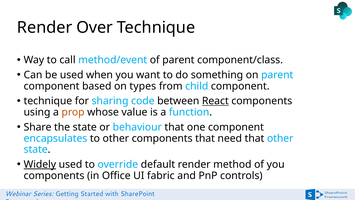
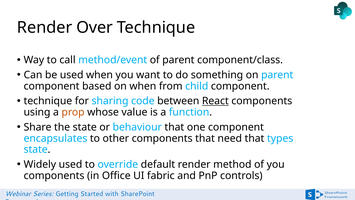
on types: types -> when (143, 86)
that other: other -> types (280, 138)
Widely underline: present -> none (40, 164)
